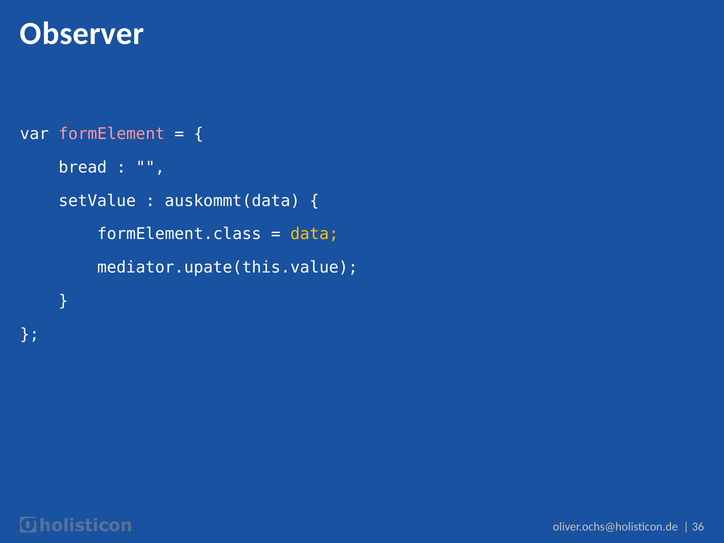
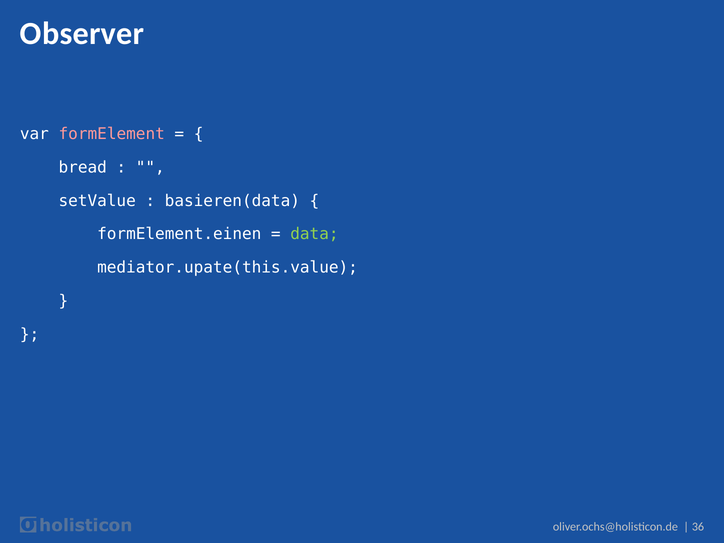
auskommt(data: auskommt(data -> basieren(data (232, 201)
formElement.class: formElement.class -> formElement.einen (179, 234)
data colour: yellow -> light green (314, 234)
